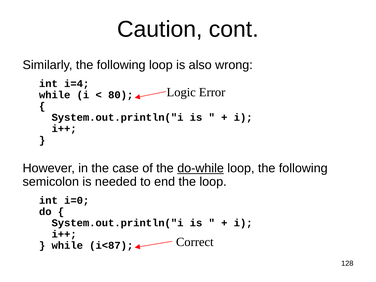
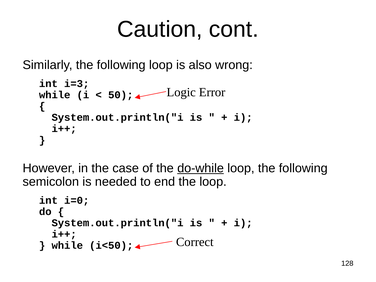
i=4: i=4 -> i=3 (77, 84)
80: 80 -> 50 (121, 95)
i<87: i<87 -> i<50 (111, 245)
